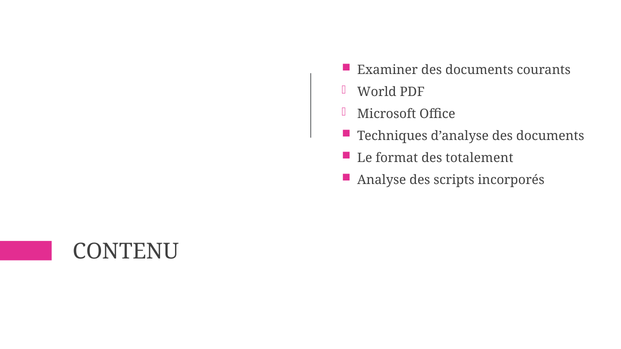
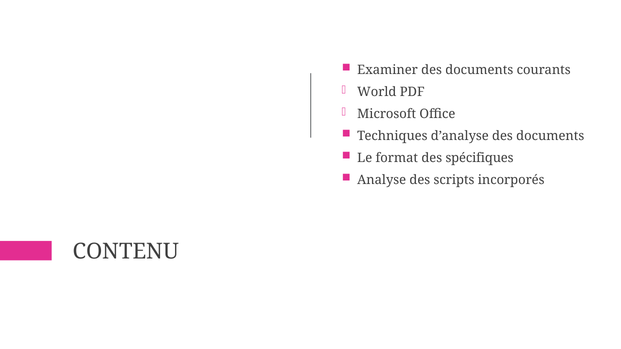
totalement: totalement -> spécifiques (480, 158)
